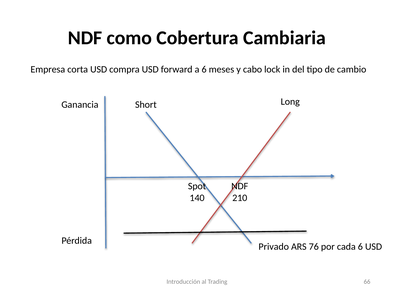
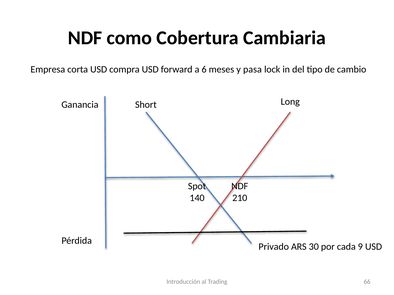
cabo: cabo -> pasa (252, 70)
76: 76 -> 30 (314, 247)
cada 6: 6 -> 9 (360, 247)
